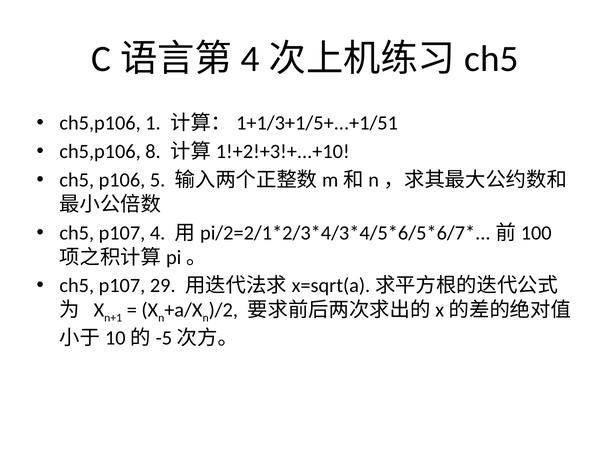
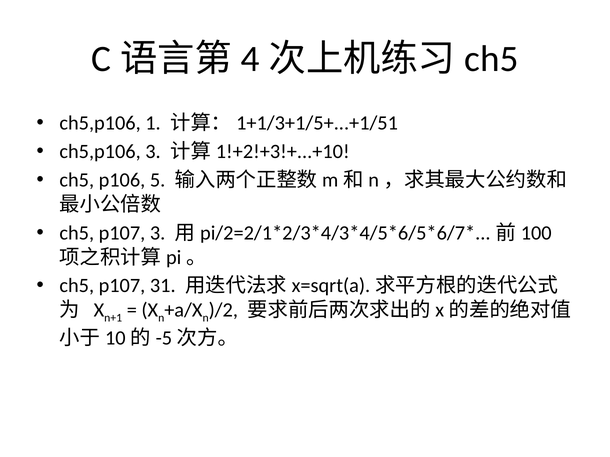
ch5,p106 8: 8 -> 3 (153, 152)
p107 4: 4 -> 3 (158, 233)
29: 29 -> 31 (163, 286)
